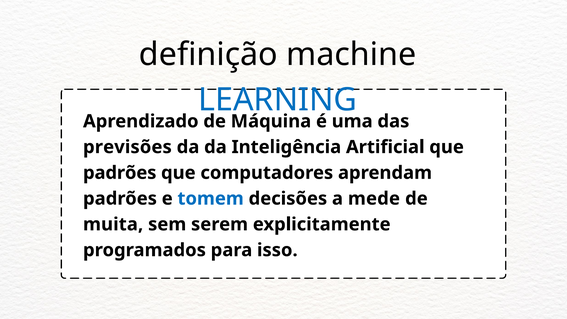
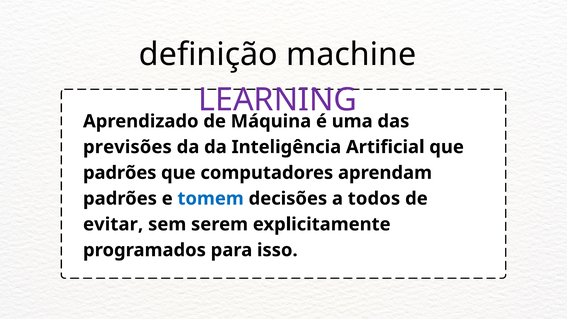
LEARNING colour: blue -> purple (278, 100)
mede: mede -> todos (374, 199)
muita: muita -> evitar (113, 224)
